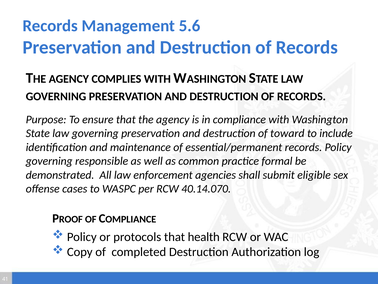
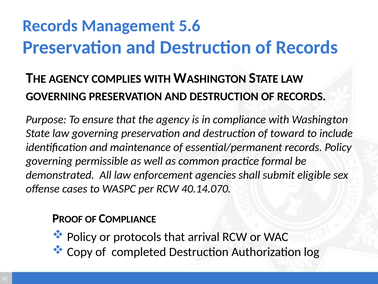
responsible: responsible -> permissible (102, 161)
health: health -> arrival (204, 236)
